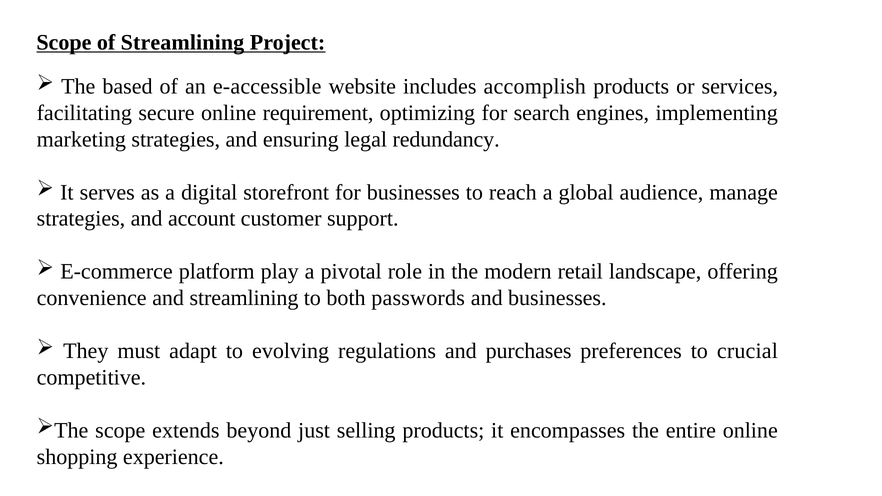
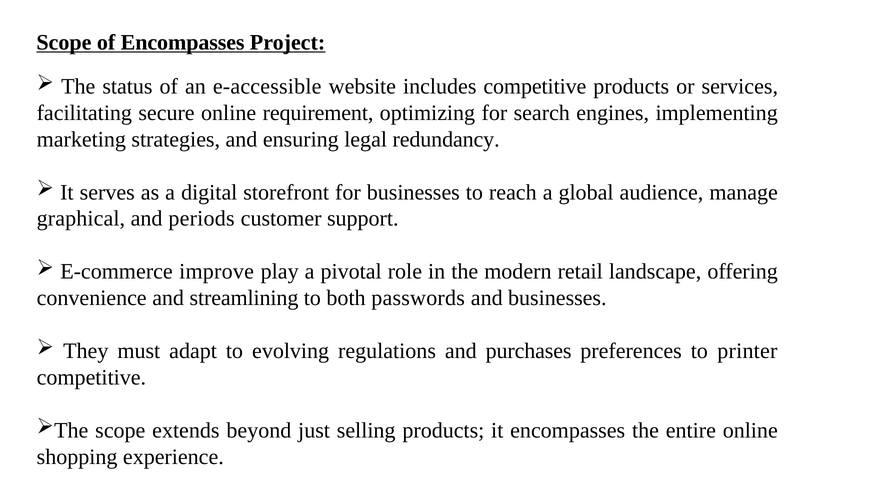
of Streamlining: Streamlining -> Encompasses (183, 42)
based: based -> status (127, 86)
includes accomplish: accomplish -> competitive (535, 86)
strategies: strategies -> graphical (81, 219)
account: account -> periods (202, 219)
platform: platform -> improve (217, 272)
crucial: crucial -> printer (747, 351)
